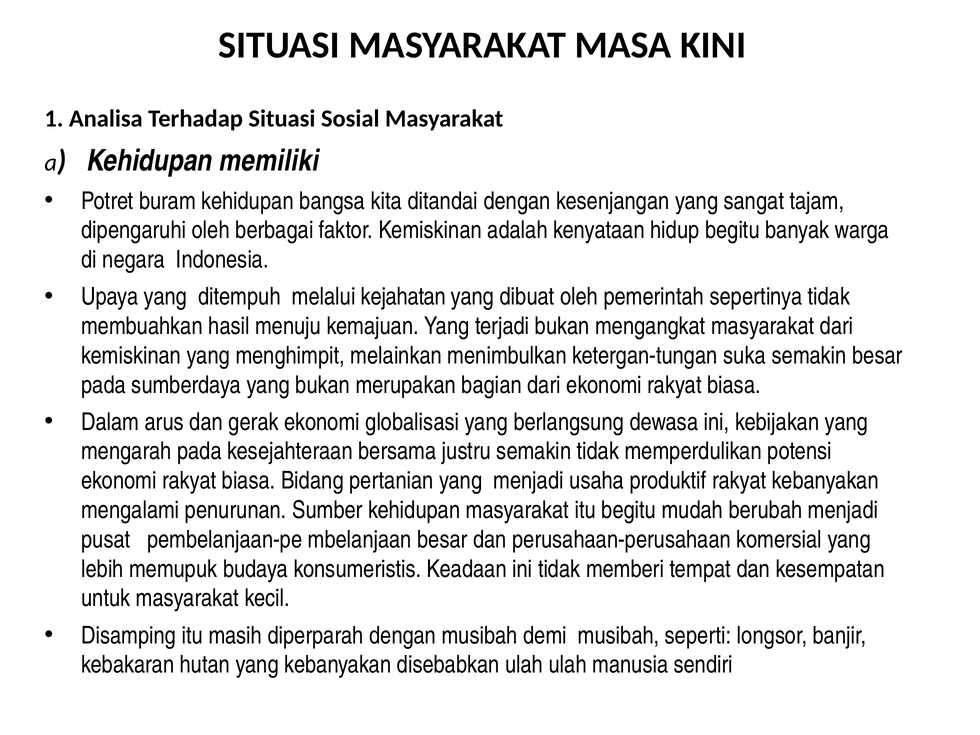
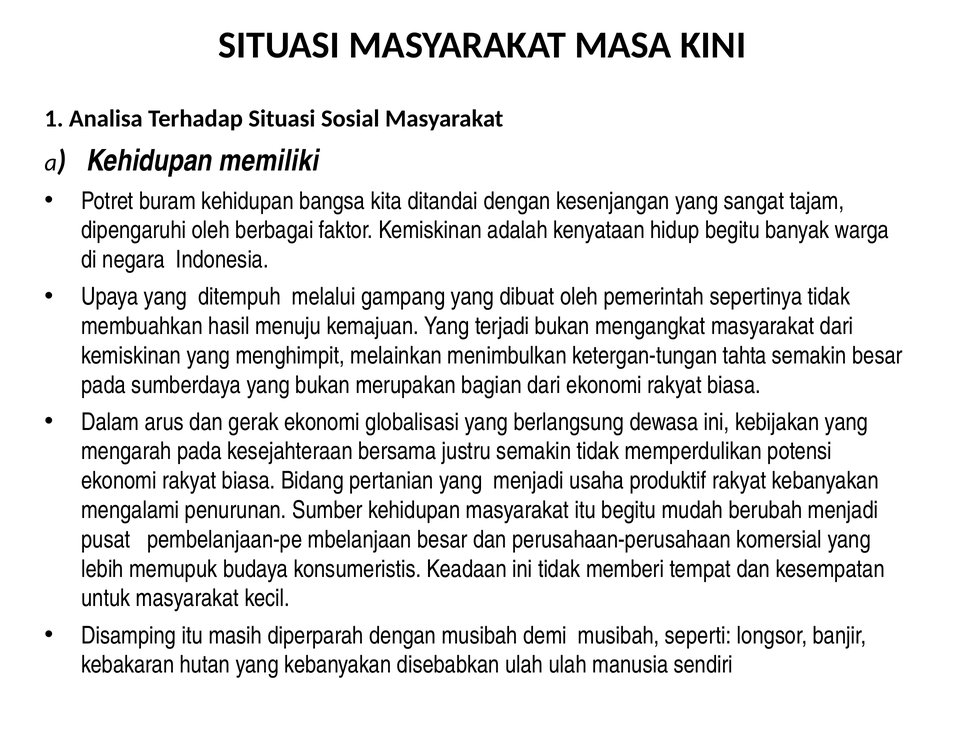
kejahatan: kejahatan -> gampang (403, 297)
suka: suka -> tahta (745, 356)
